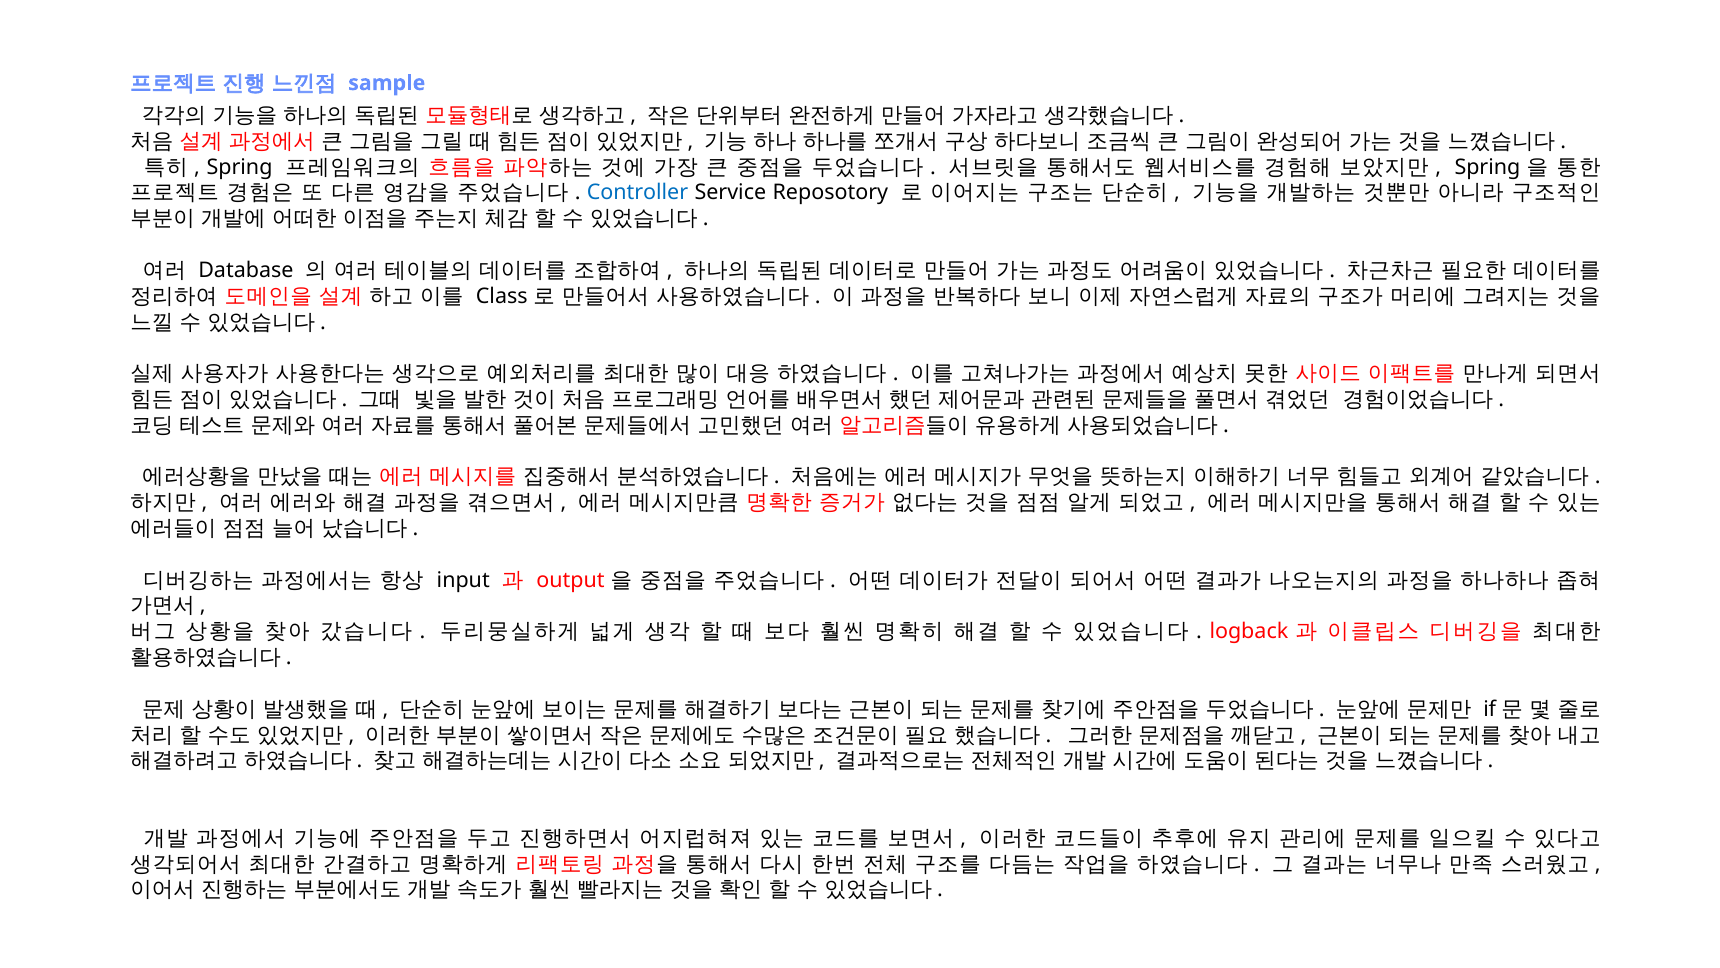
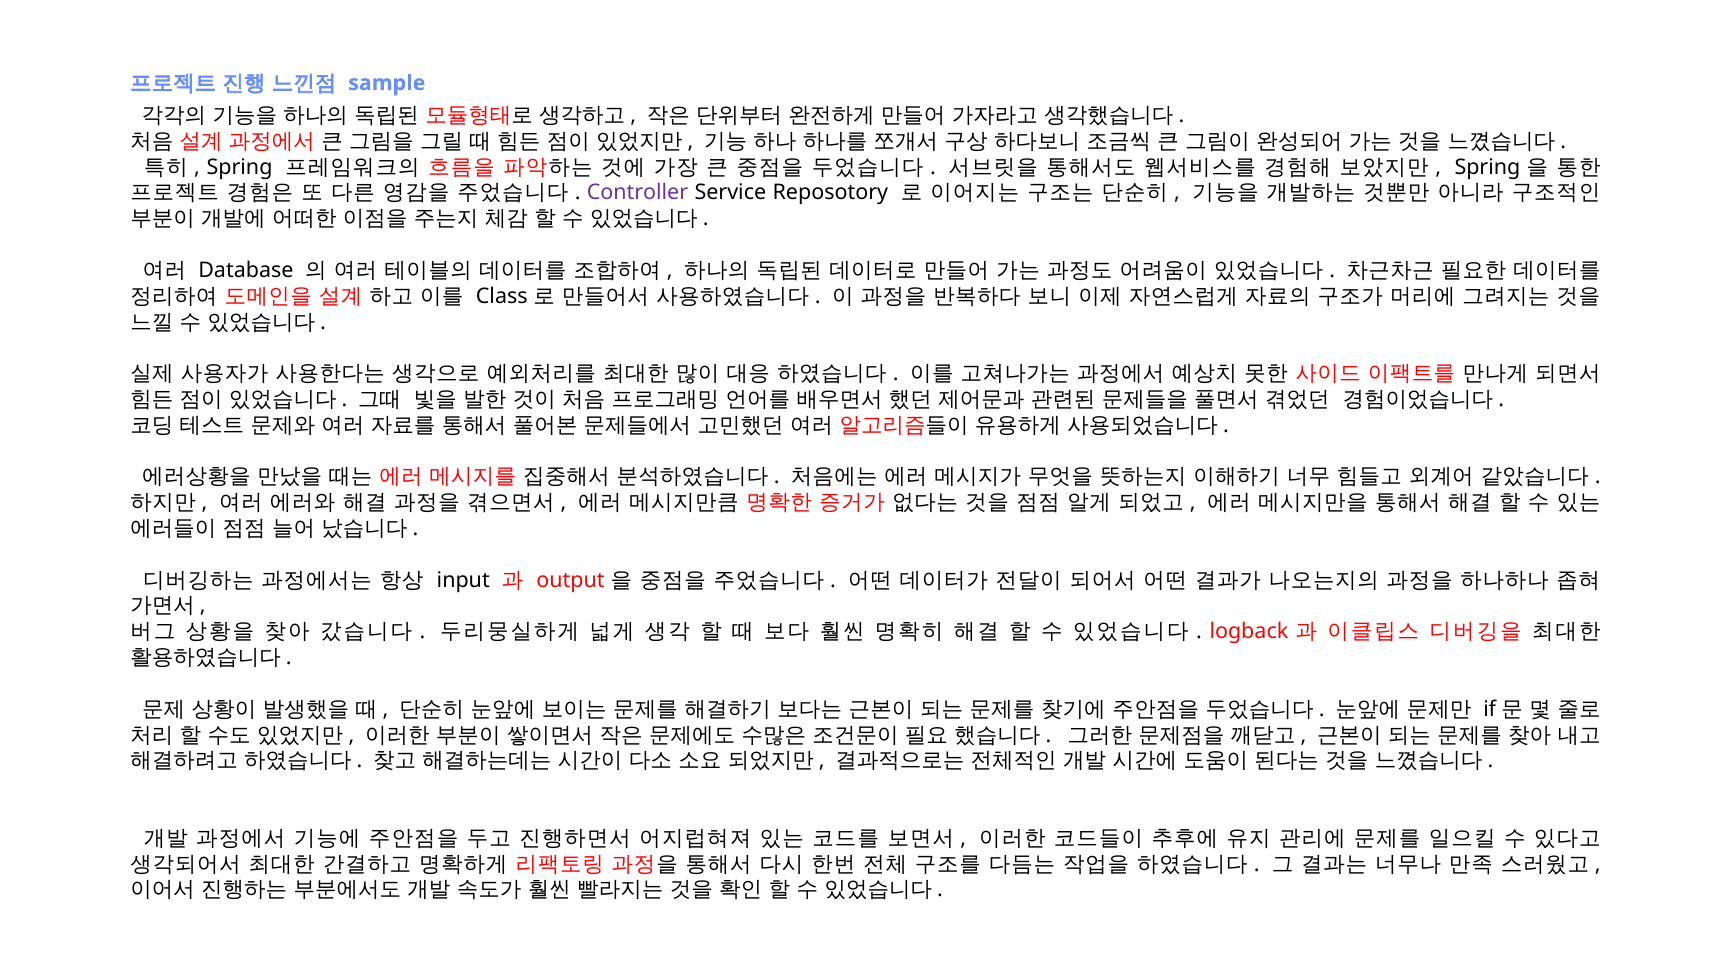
Controller colour: blue -> purple (638, 193)
